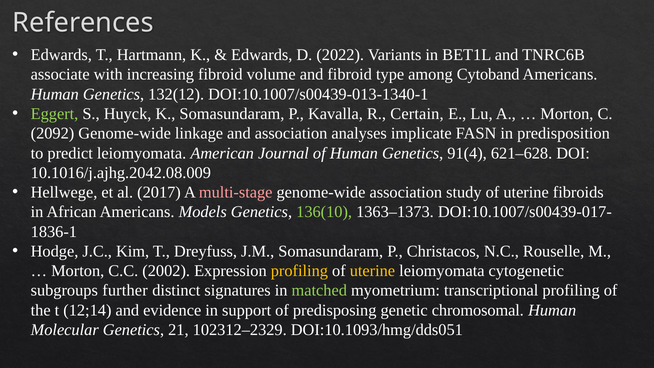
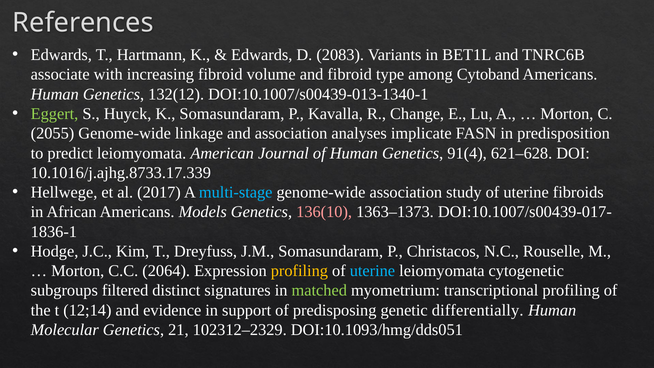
2022: 2022 -> 2083 (340, 55)
Certain: Certain -> Change (417, 114)
2092: 2092 -> 2055 (52, 133)
10.1016/j.ajhg.2042.08.009: 10.1016/j.ajhg.2042.08.009 -> 10.1016/j.ajhg.8733.17.339 (121, 173)
multi-stage colour: pink -> light blue (236, 192)
136(10 colour: light green -> pink (324, 212)
2002: 2002 -> 2064 (166, 271)
uterine colour: yellow -> light blue (372, 271)
further: further -> filtered (125, 290)
chromosomal: chromosomal -> differentially (478, 310)
